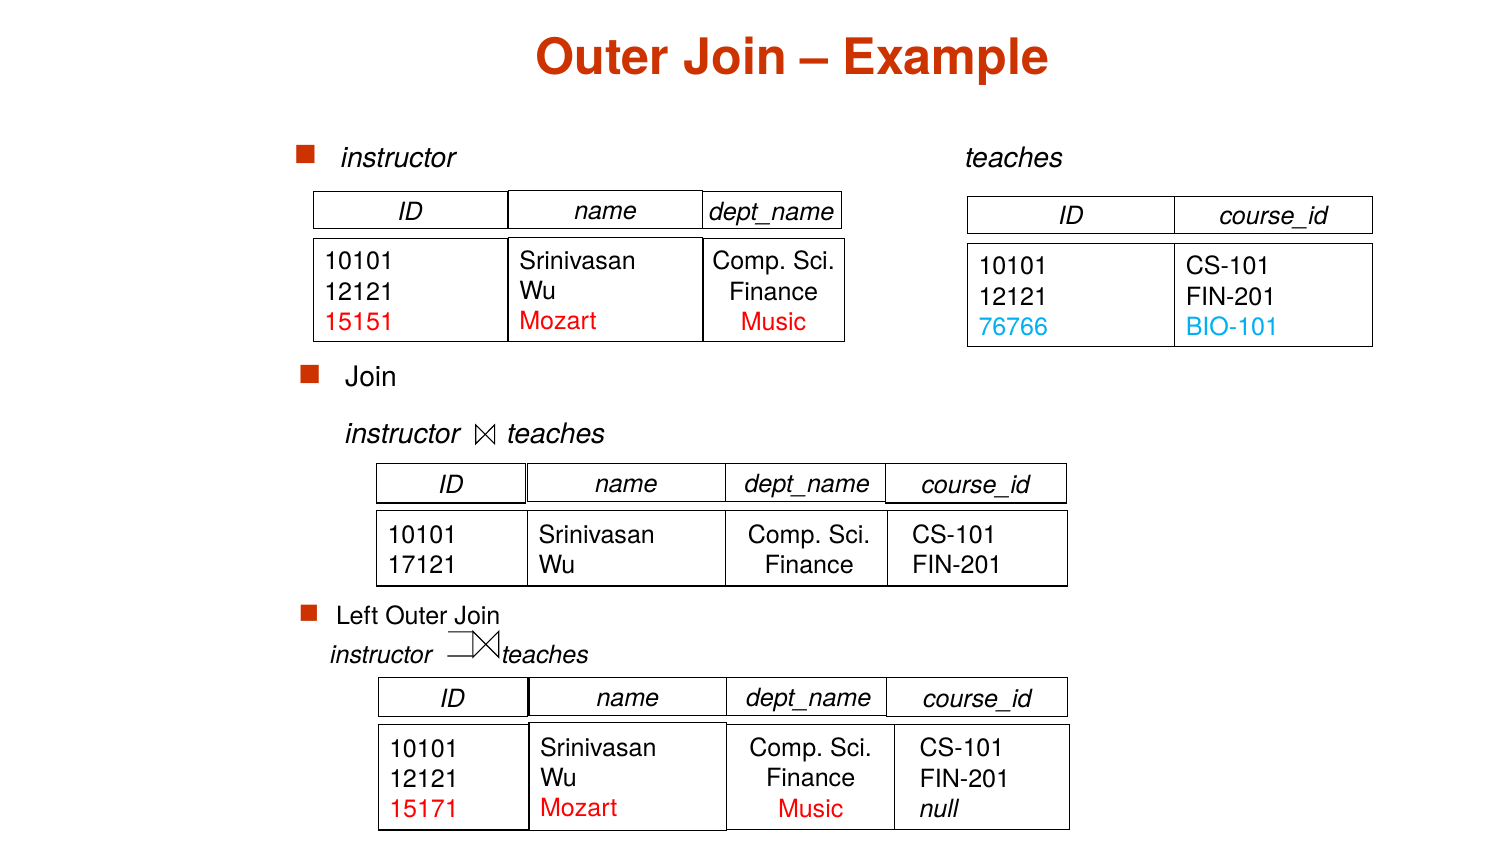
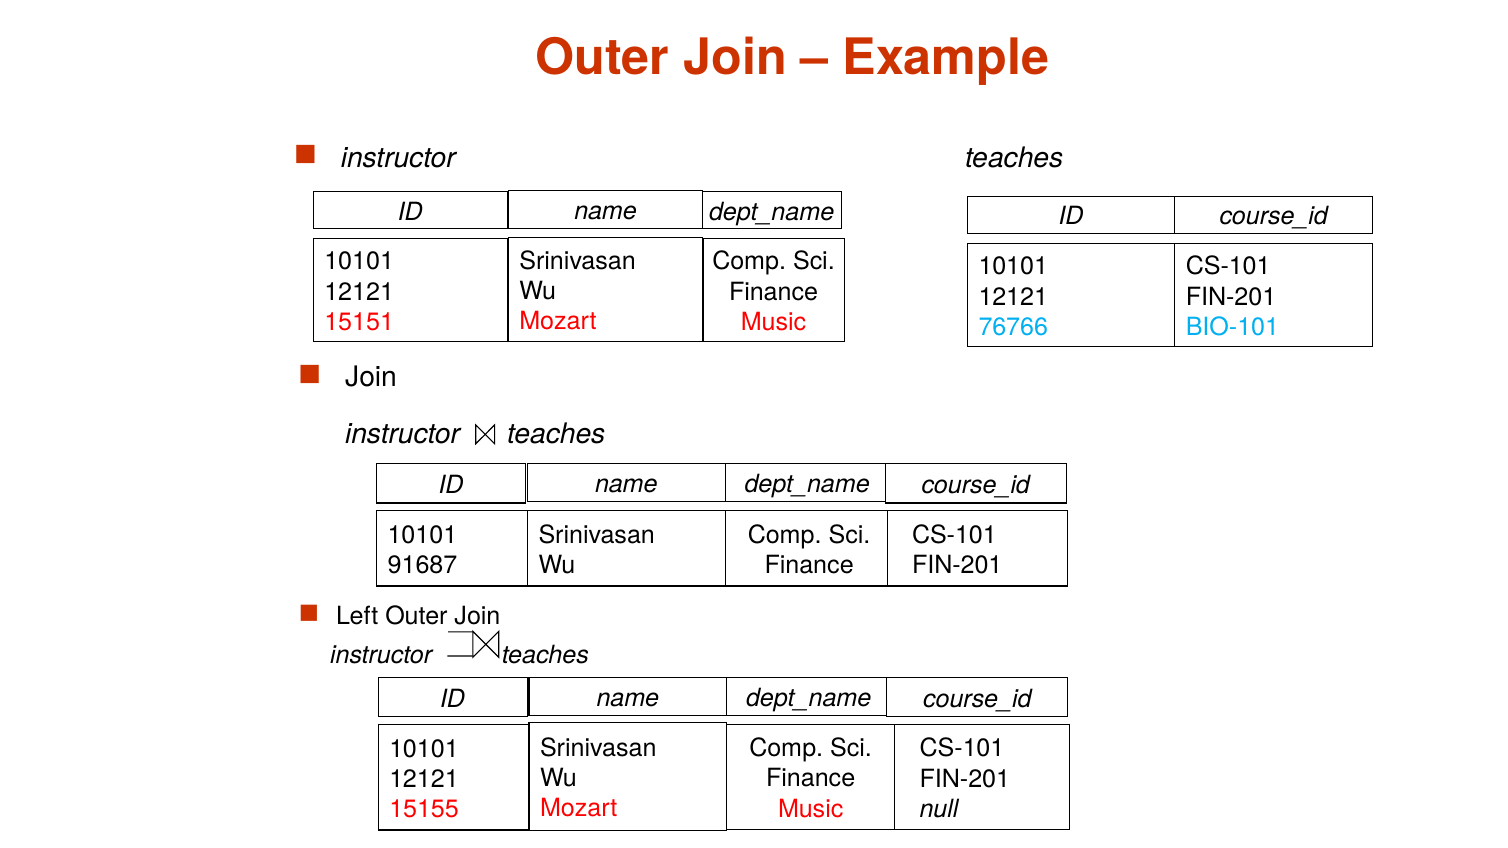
17121: 17121 -> 91687 (422, 565)
15171: 15171 -> 15155 (424, 809)
